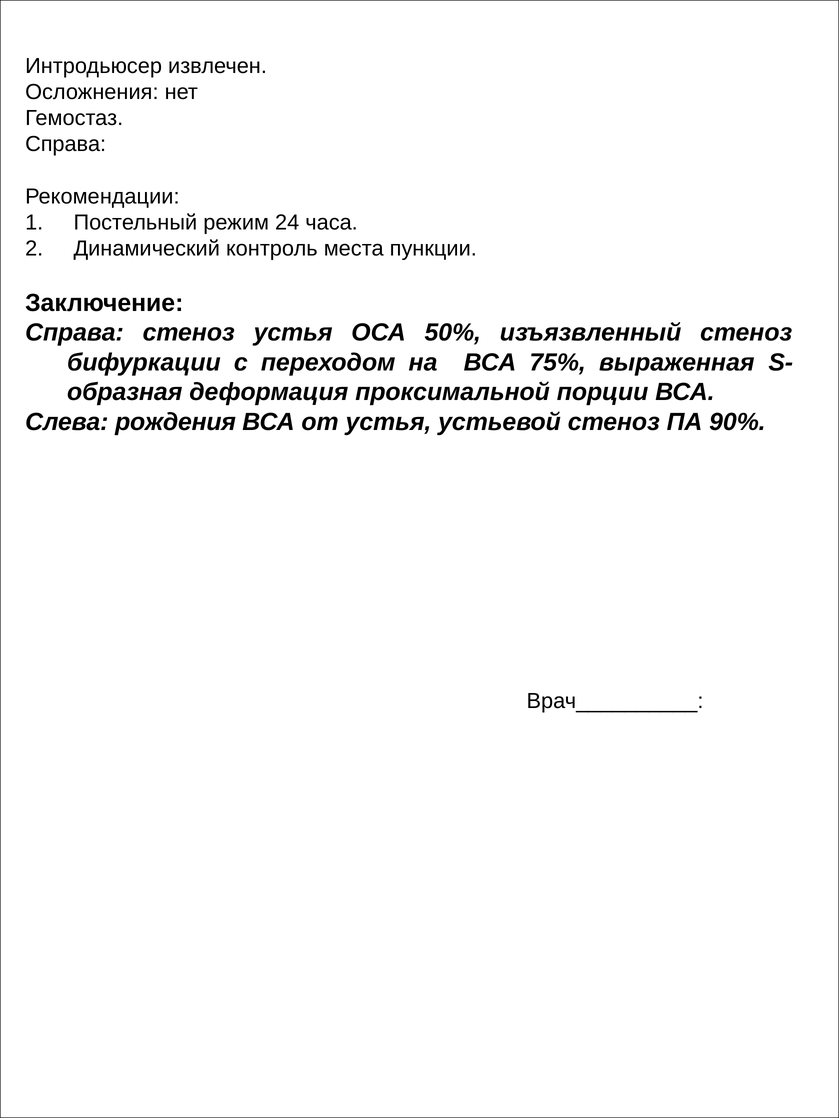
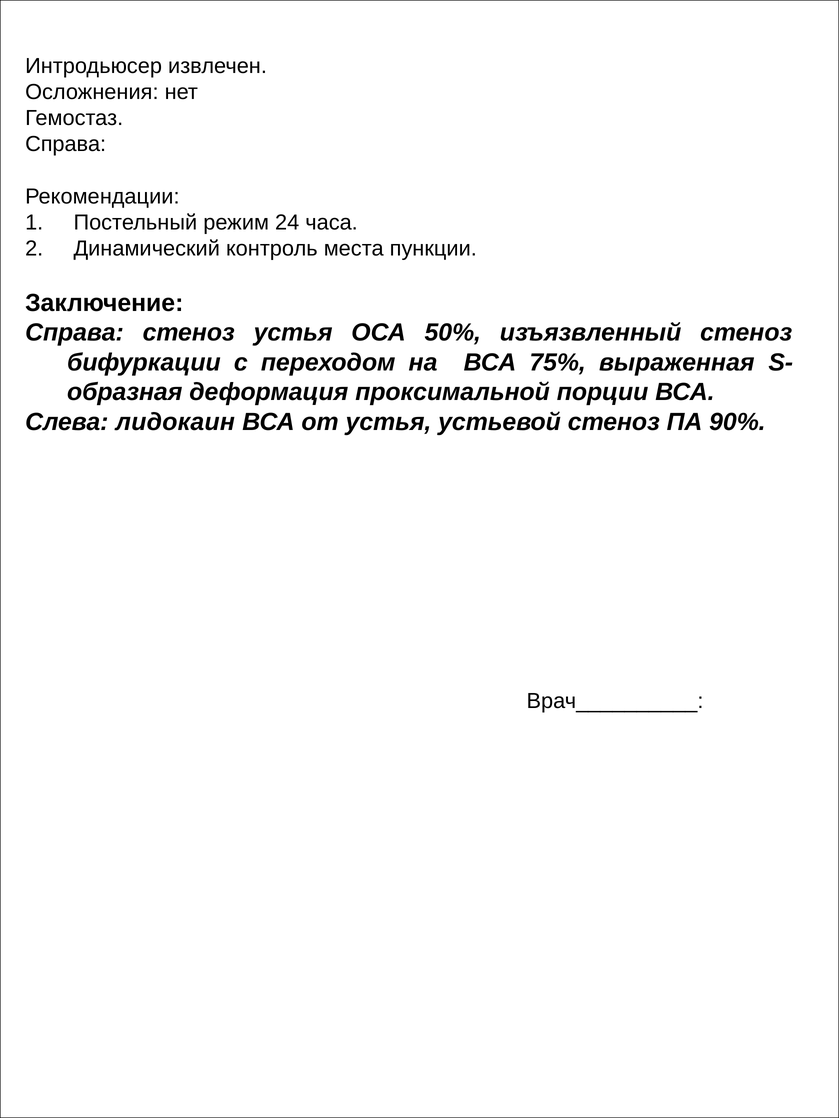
рождения: рождения -> лидокаин (175, 422)
